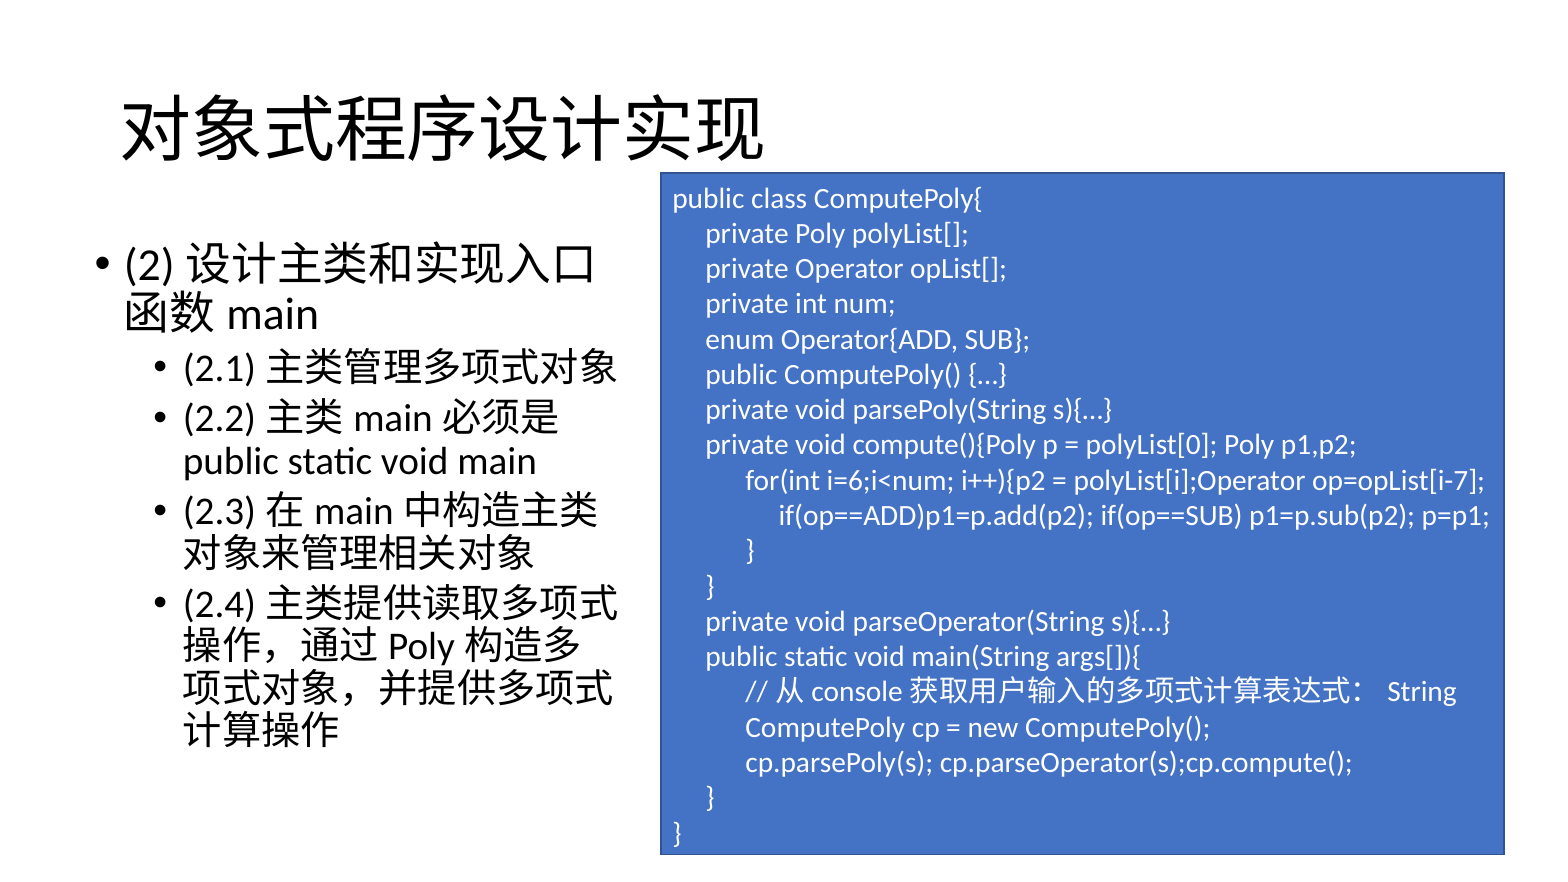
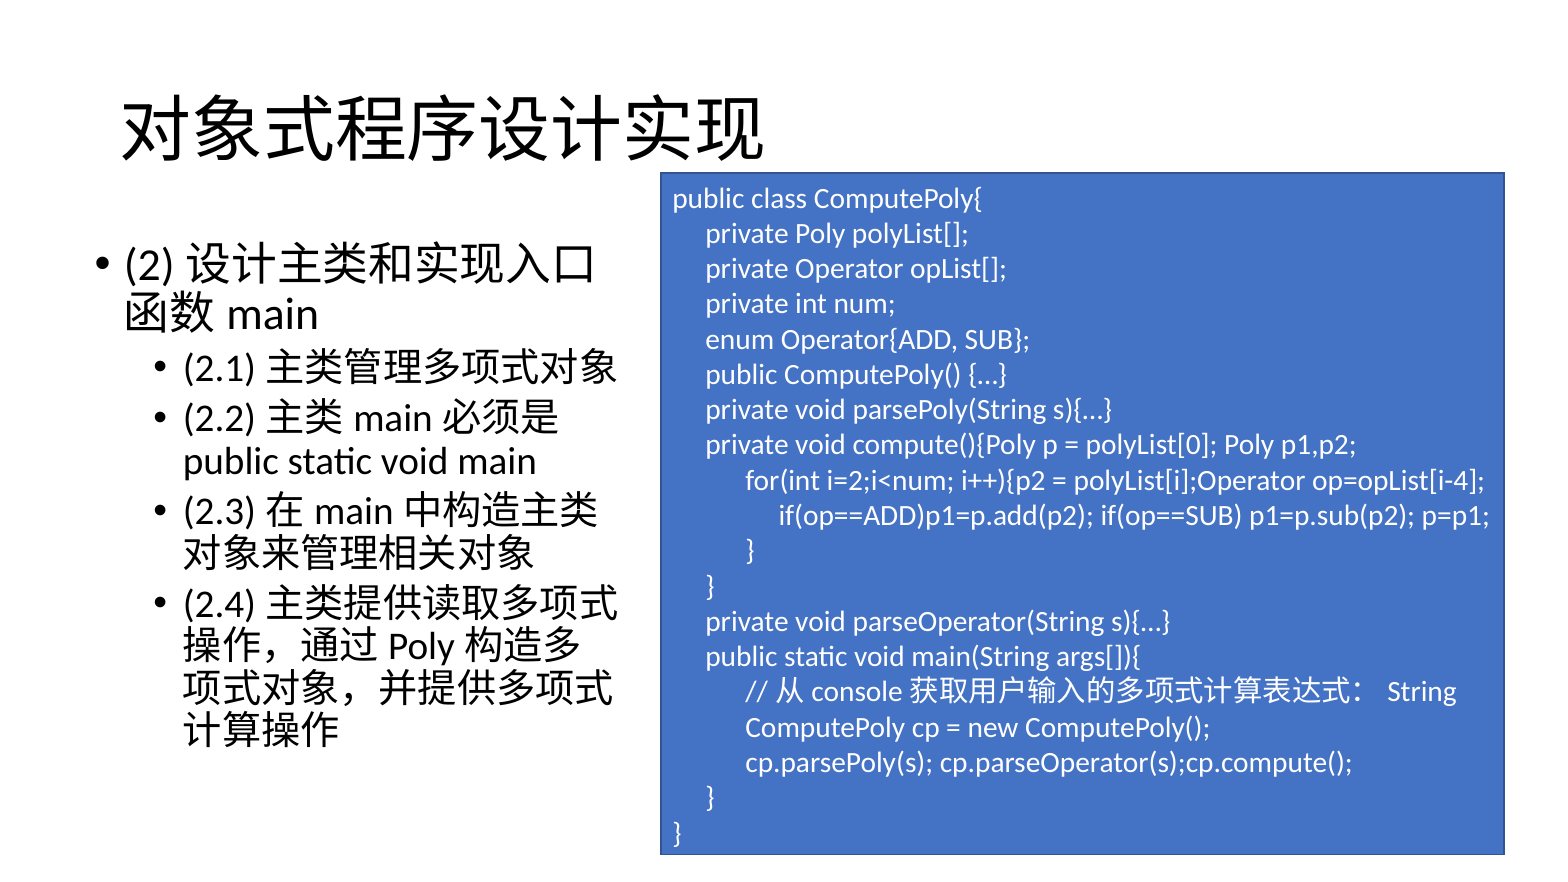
i=6;i<num: i=6;i<num -> i=2;i<num (891, 481)
op=opList[i-7: op=opList[i-7 -> op=opList[i-4 (1399, 481)
